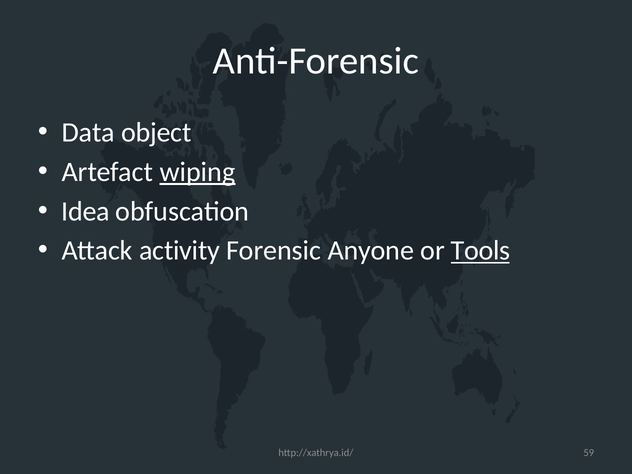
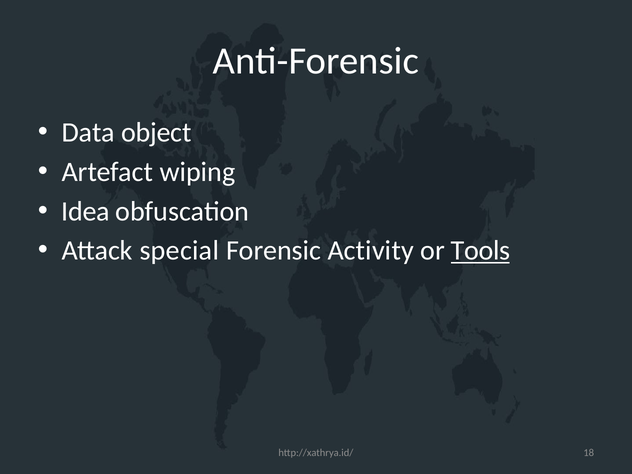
wiping underline: present -> none (197, 172)
activity: activity -> special (179, 251)
Anyone: Anyone -> Activity (371, 251)
59: 59 -> 18 (589, 453)
